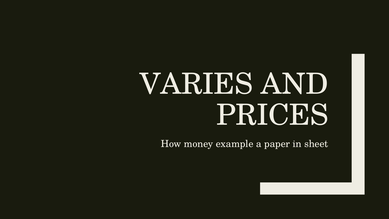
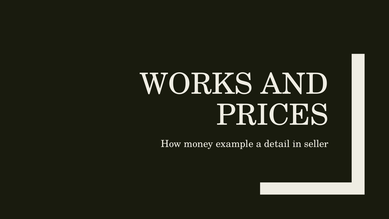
VARIES: VARIES -> WORKS (196, 84)
paper: paper -> detail (277, 144)
sheet: sheet -> seller (316, 144)
